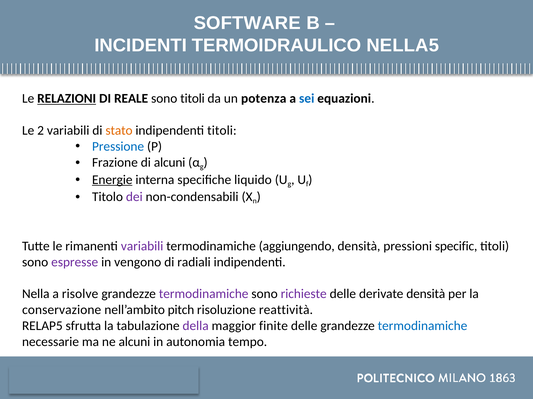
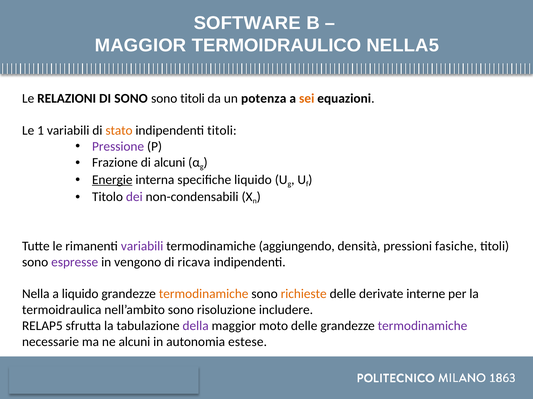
INCIDENTI: INCIDENTI -> MAGGIOR (141, 45)
RELAZIONI underline: present -> none (67, 99)
DI REALE: REALE -> SONO (131, 99)
sei colour: blue -> orange (307, 99)
2: 2 -> 1 (41, 131)
Pressione colour: blue -> purple (118, 147)
specific: specific -> fasiche (456, 246)
radiali: radiali -> ricava (194, 262)
a risolve: risolve -> liquido (80, 294)
termodinamiche colour: purple -> orange (204, 294)
richieste colour: purple -> orange (304, 294)
derivate densità: densità -> interne (426, 294)
conservazione: conservazione -> termoidraulica (62, 310)
nell’ambito pitch: pitch -> sono (181, 310)
reattività: reattività -> includere (286, 310)
finite: finite -> moto (274, 326)
termodinamiche colour: blue -> purple (422, 326)
tempo: tempo -> estese (248, 342)
